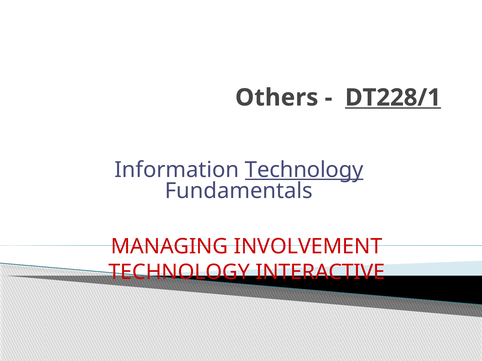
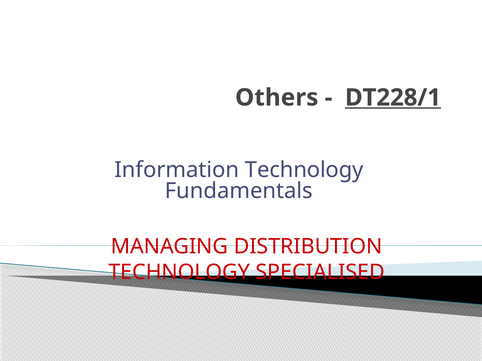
Technology underline: present -> none (304, 170)
INVOLVEMENT: INVOLVEMENT -> DISTRIBUTION (308, 247)
INTERACTIVE: INTERACTIVE -> SPECIALISED (320, 273)
